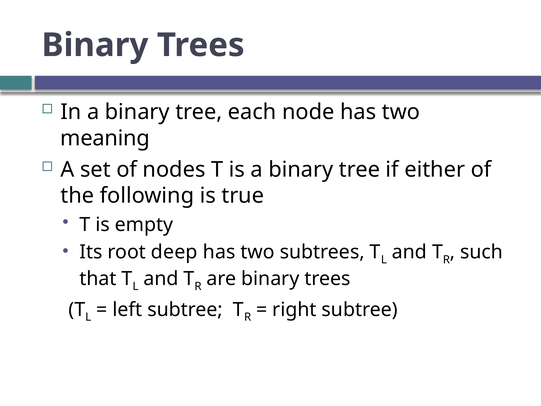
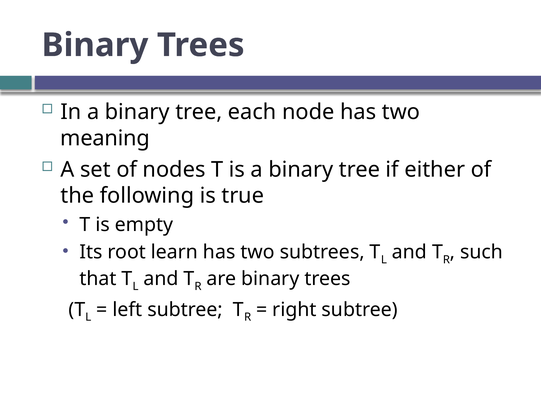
deep: deep -> learn (174, 252)
